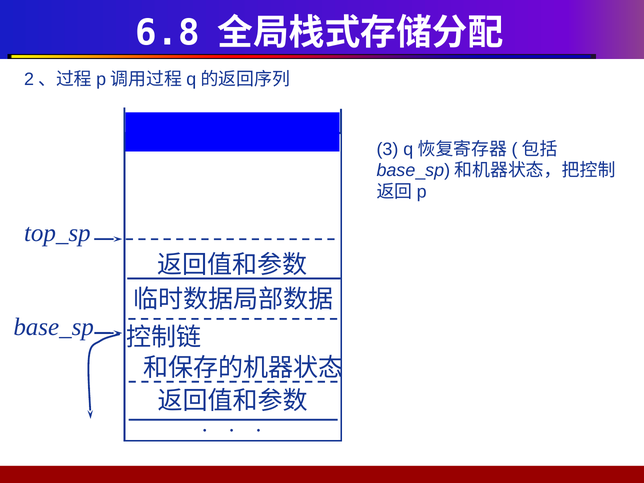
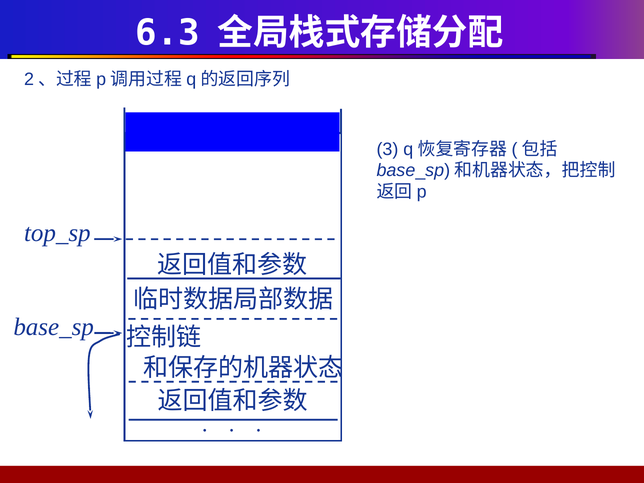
6.8: 6.8 -> 6.3 (167, 33)
